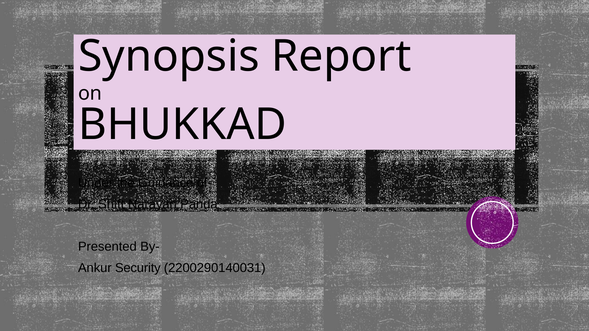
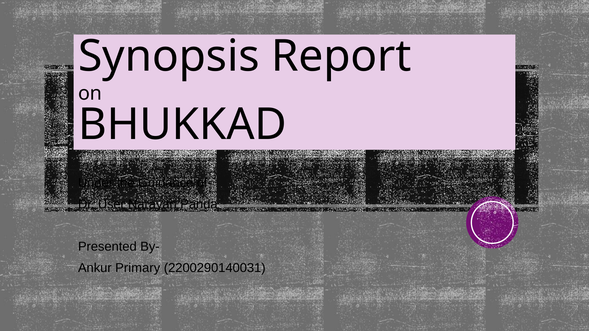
Shift: Shift -> User (111, 204)
Security: Security -> Primary (138, 268)
